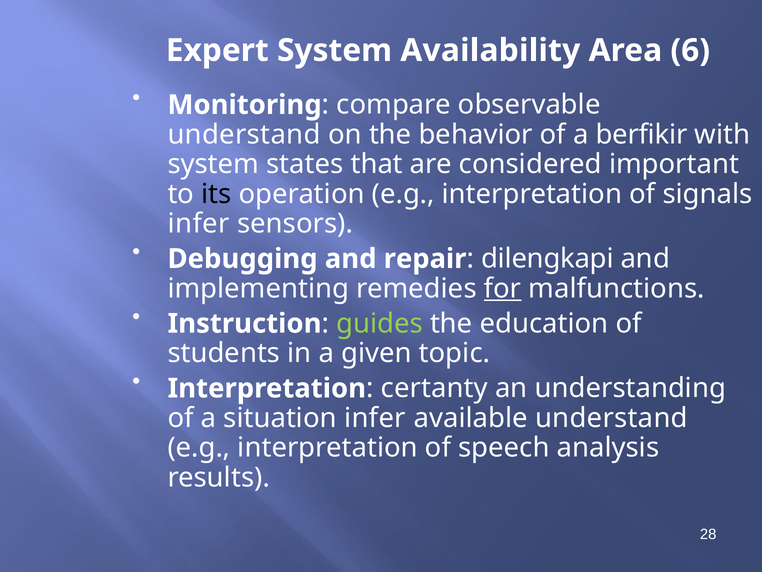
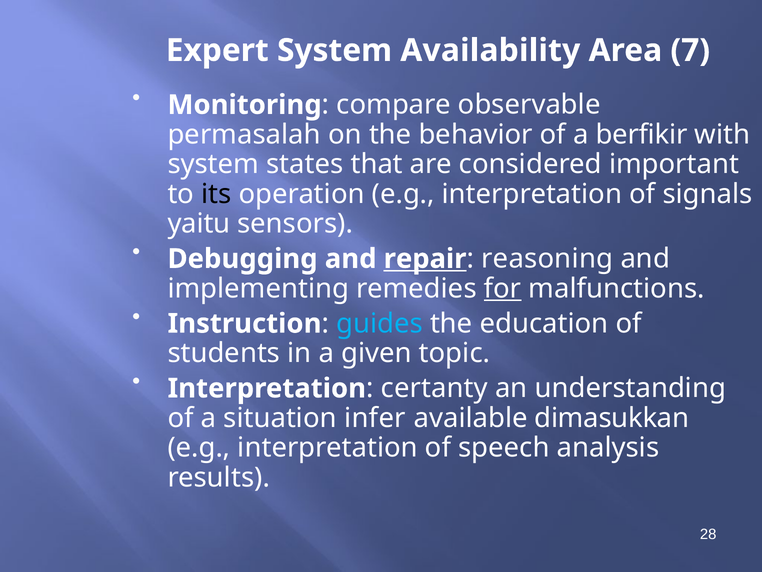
6: 6 -> 7 (690, 50)
understand: understand -> permasalah (244, 134)
infer: infer -> yaitu (199, 224)
repair underline: none -> present (425, 259)
dilengkapi: dilengkapi -> reasoning (547, 259)
guides colour: light green -> light blue (379, 323)
available understand: understand -> dimasukkan (612, 418)
